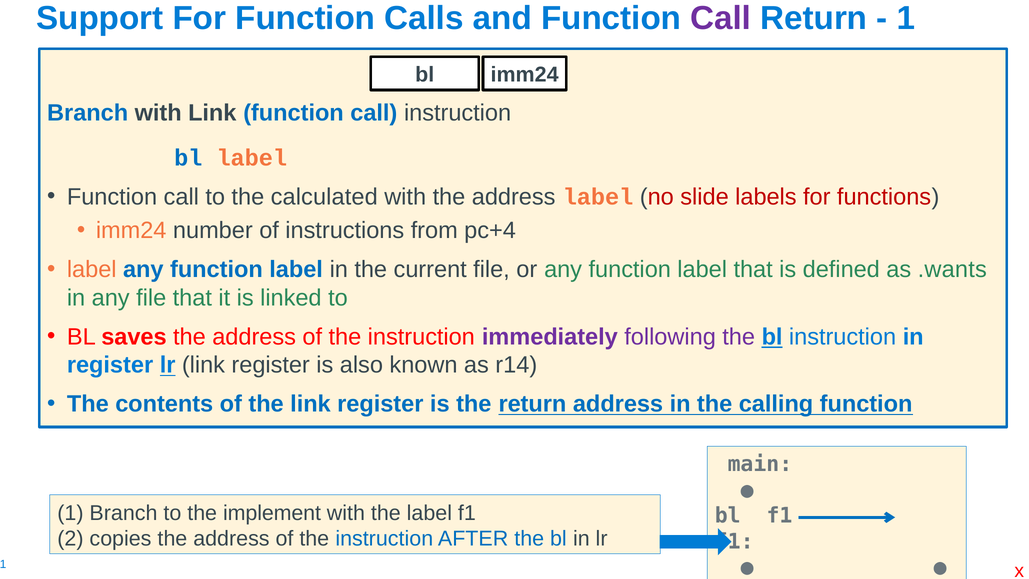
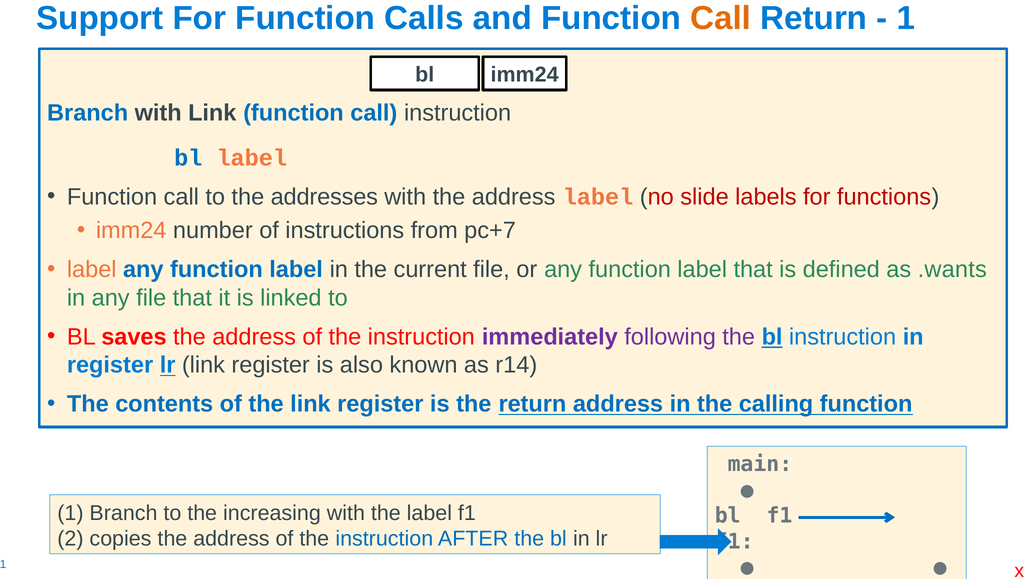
Call colour: purple -> orange (721, 18)
calculated: calculated -> addresses (324, 197)
pc+4: pc+4 -> pc+7 (490, 230)
implement: implement -> increasing (272, 513)
